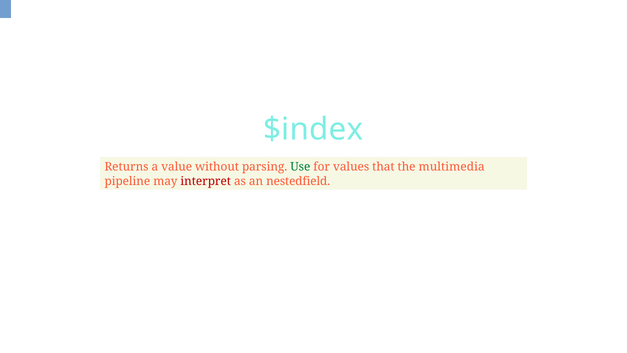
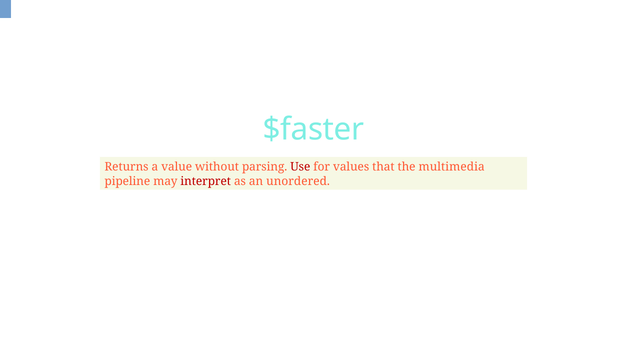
$index: $index -> $faster (314, 129)
Use colour: green -> red (300, 167)
nestedfield: nestedfield -> unordered (298, 181)
